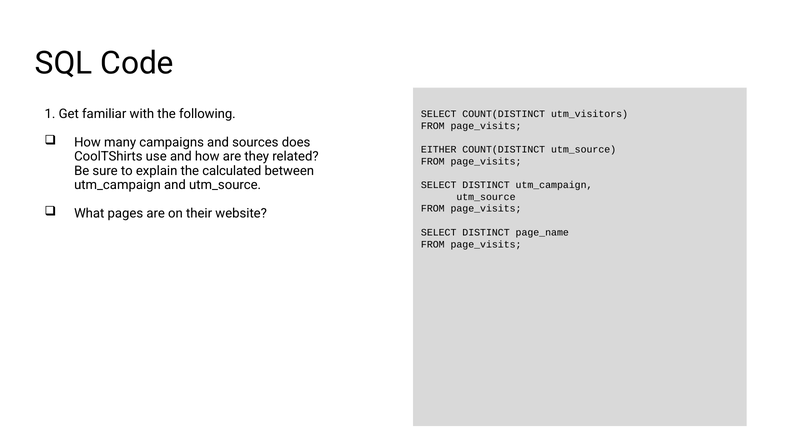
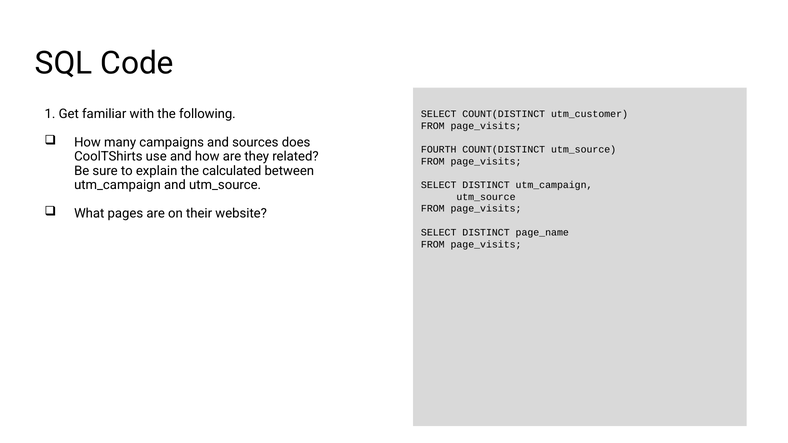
utm_visitors: utm_visitors -> utm_customer (590, 114)
EITHER: EITHER -> FOURTH (439, 150)
